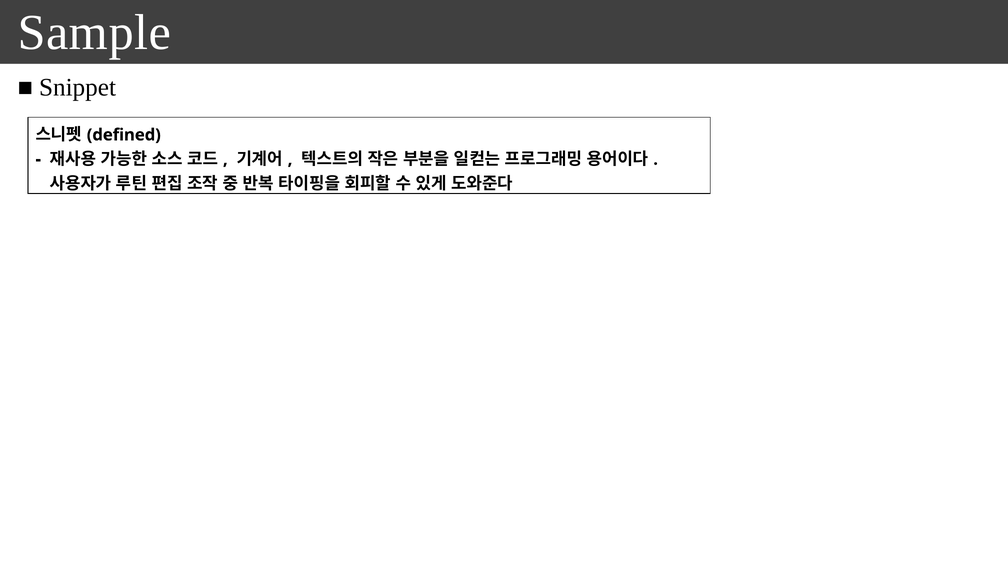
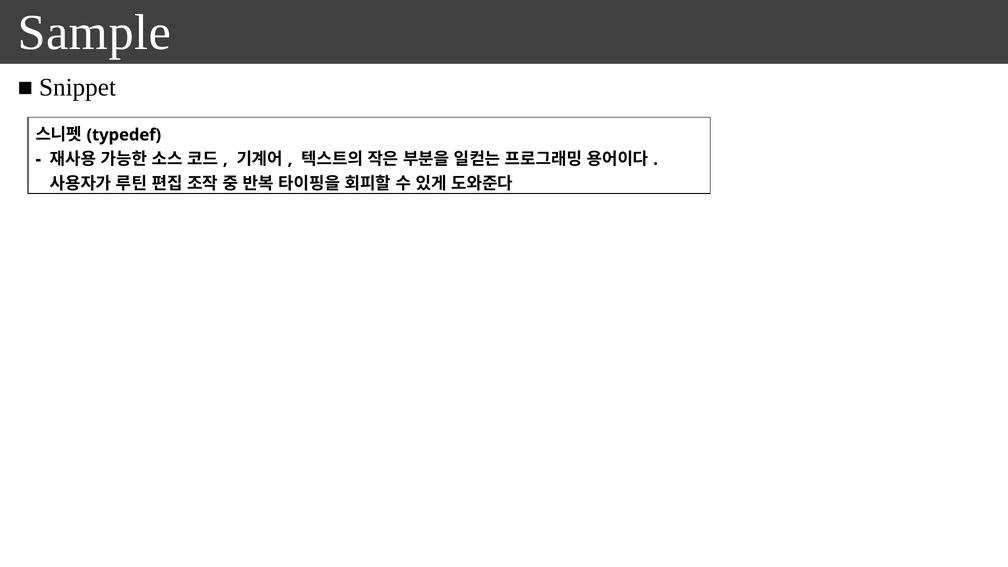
defined: defined -> typedef (124, 135)
